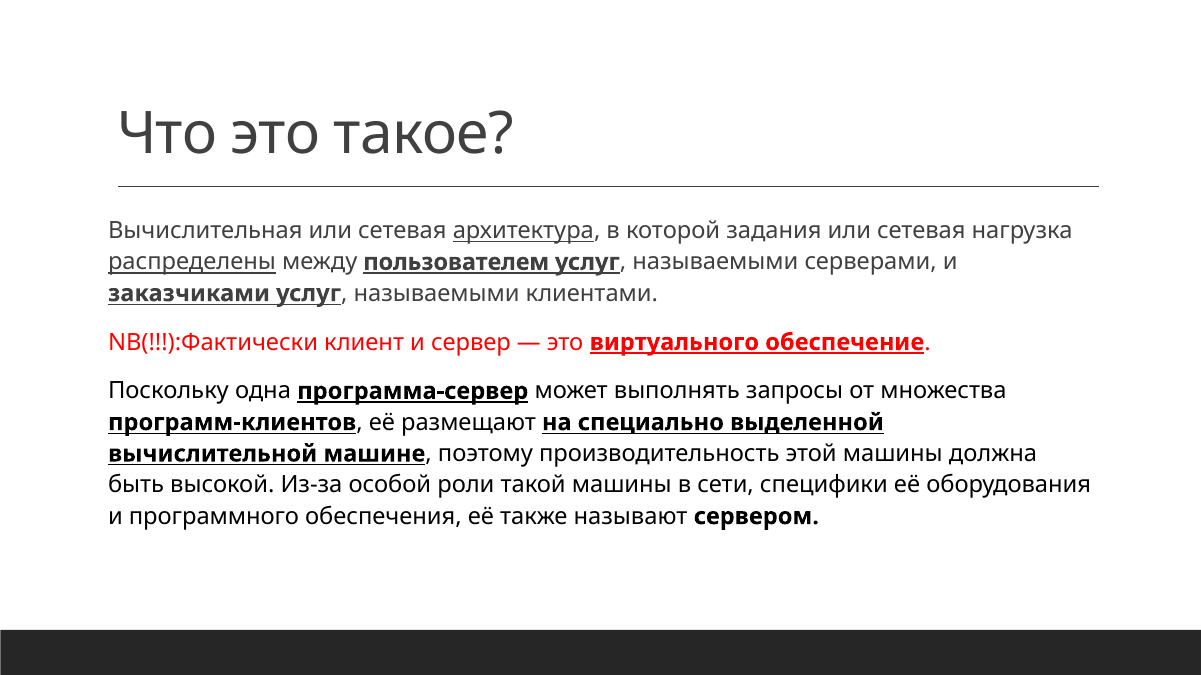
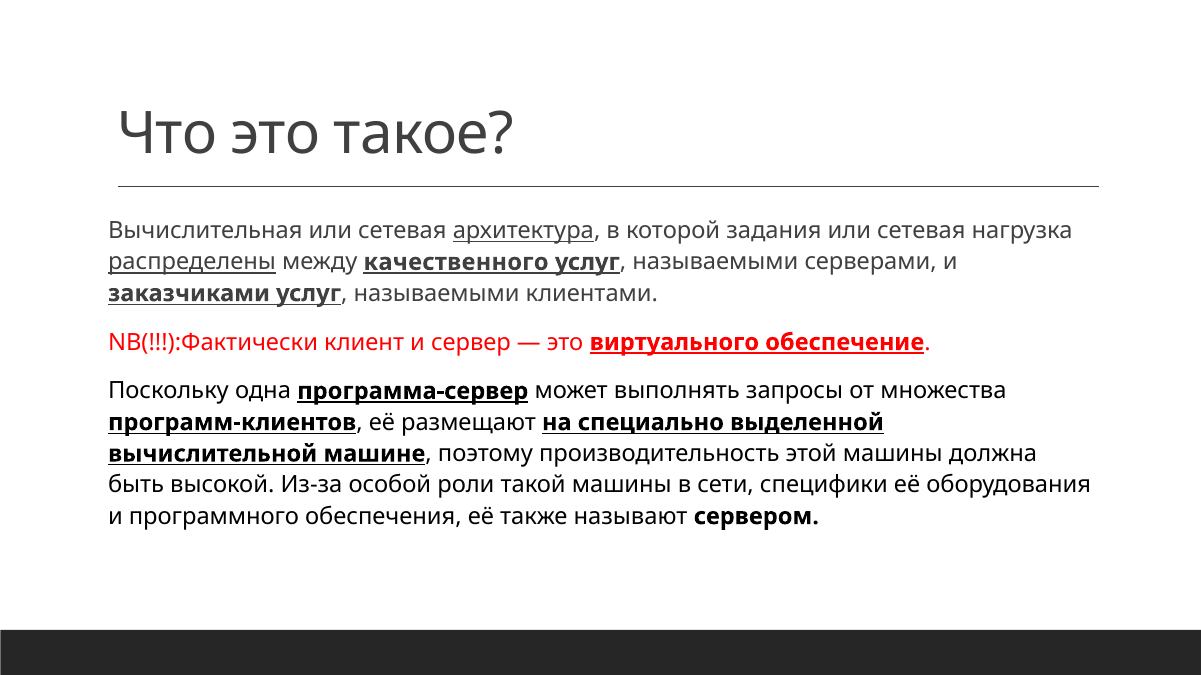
пользователем: пользователем -> качественного (456, 262)
